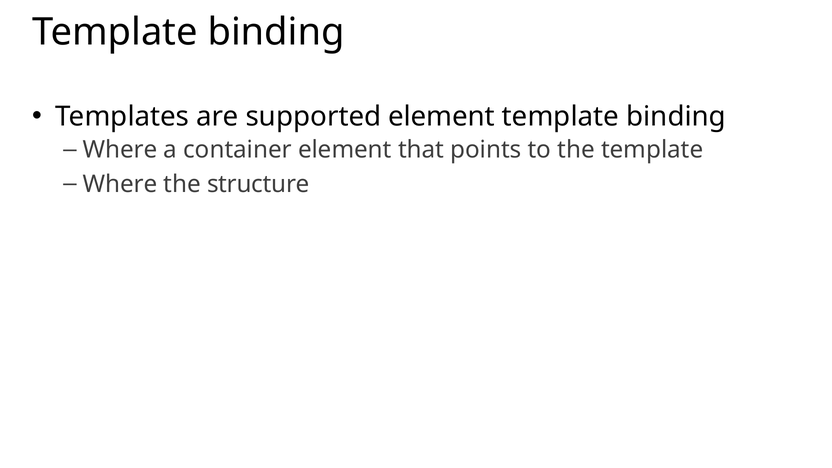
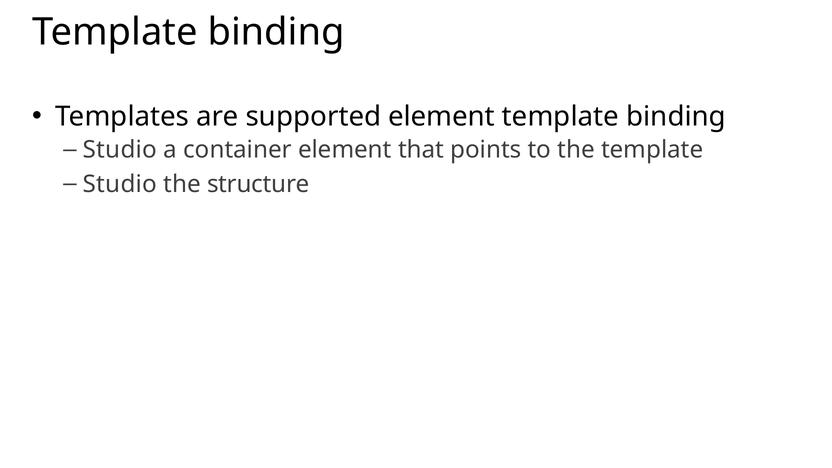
Where: Where -> Studio (120, 150)
Where: Where -> Studio (120, 184)
